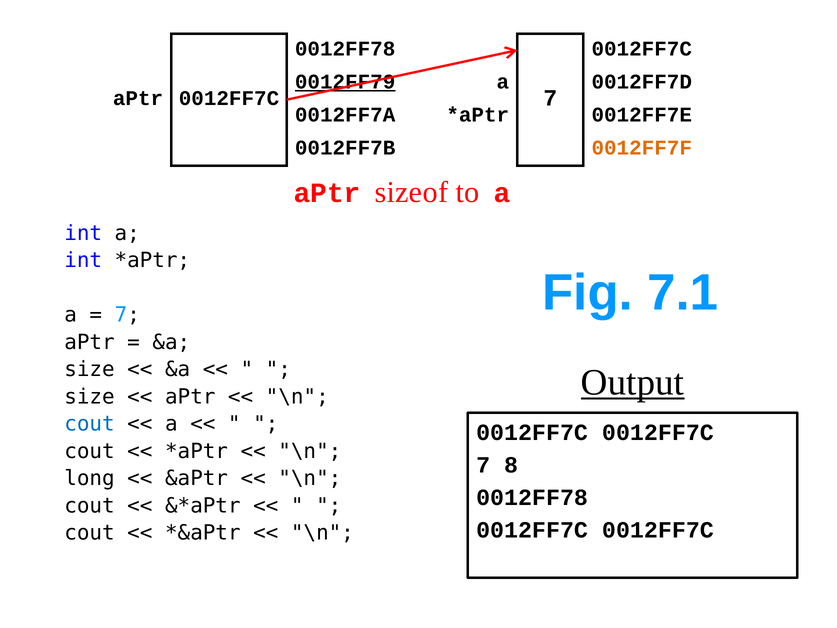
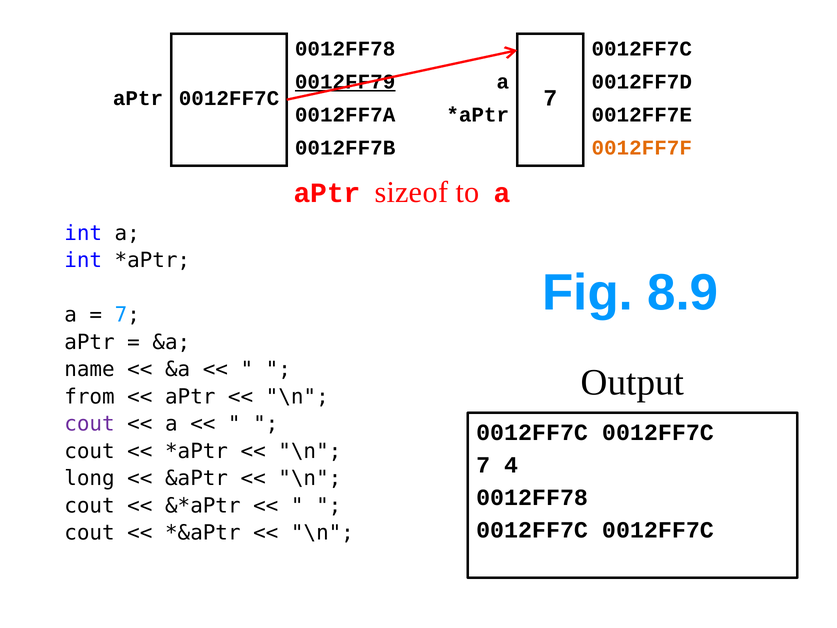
7.1: 7.1 -> 8.9 (683, 293)
size: size -> name (90, 369)
Output underline: present -> none (633, 382)
size: size -> from (90, 397)
cout colour: blue -> purple (90, 424)
8: 8 -> 4 (511, 465)
